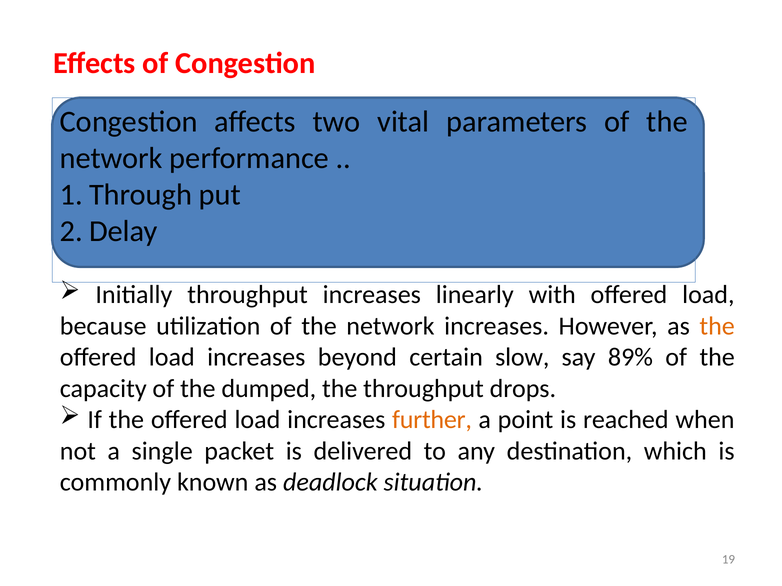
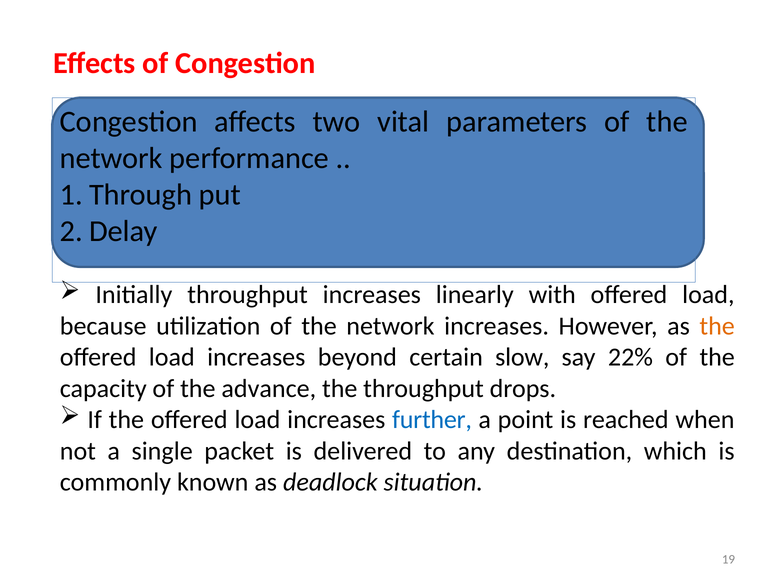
89%: 89% -> 22% (630, 358)
dumped: dumped -> advance (269, 389)
further colour: orange -> blue (432, 420)
